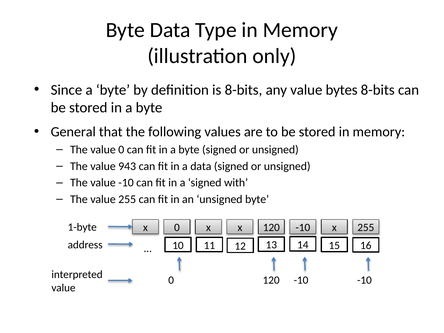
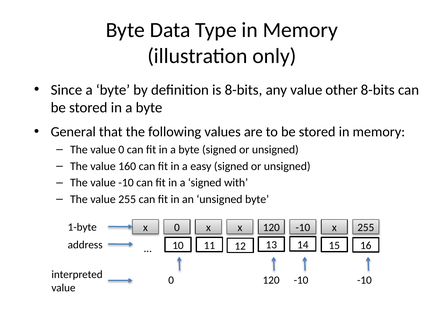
bytes: bytes -> other (342, 90)
943: 943 -> 160 (127, 166)
a data: data -> easy (201, 166)
